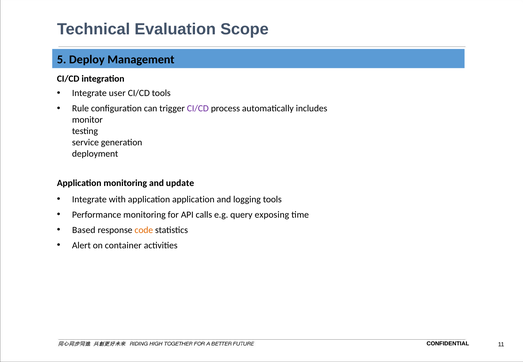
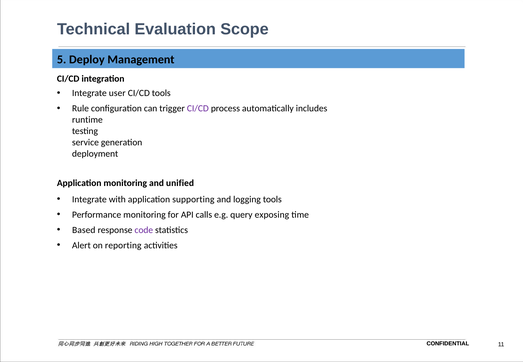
monitor: monitor -> runtime (87, 120)
update: update -> unified (180, 183)
application application: application -> supporting (193, 199)
code colour: orange -> purple (144, 230)
container: container -> reporting (123, 245)
